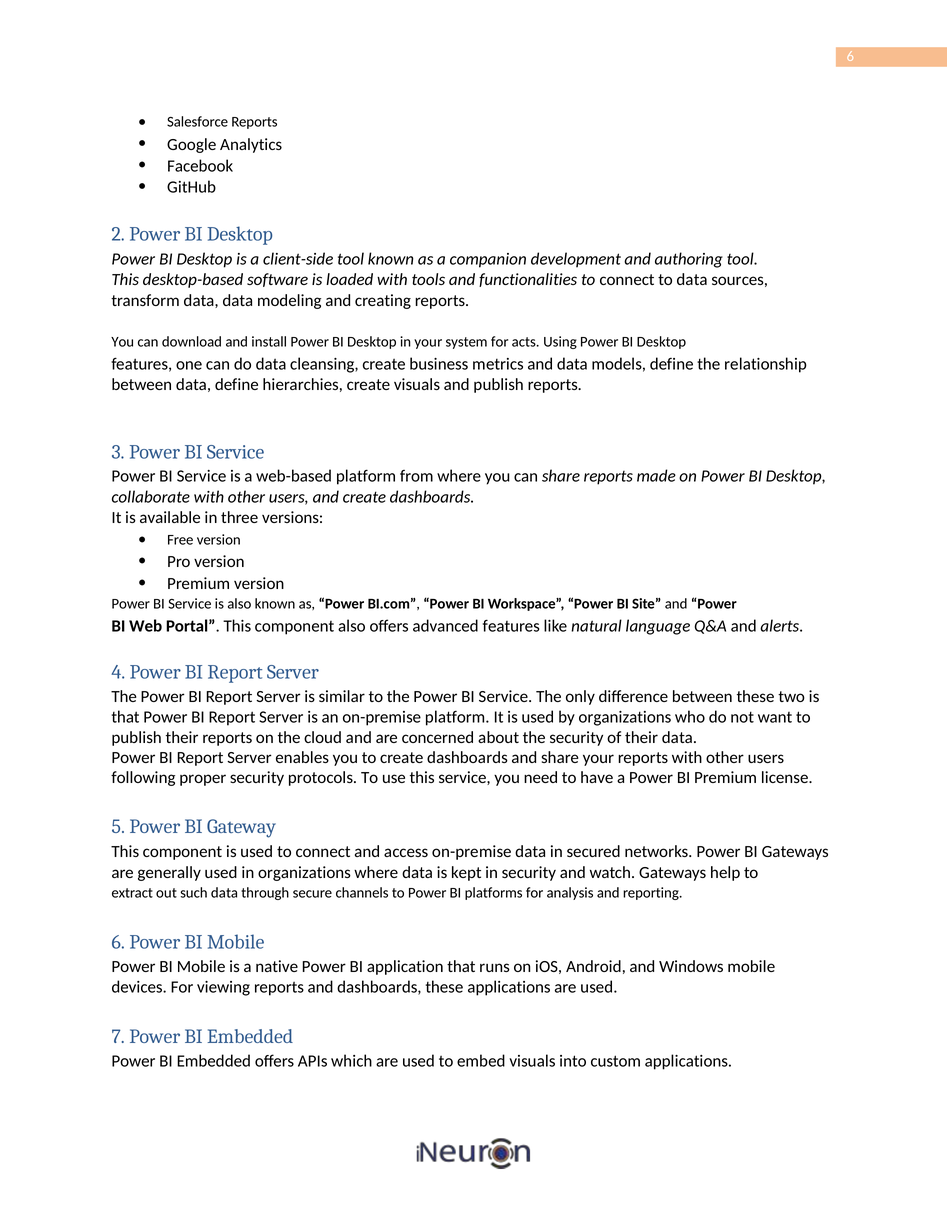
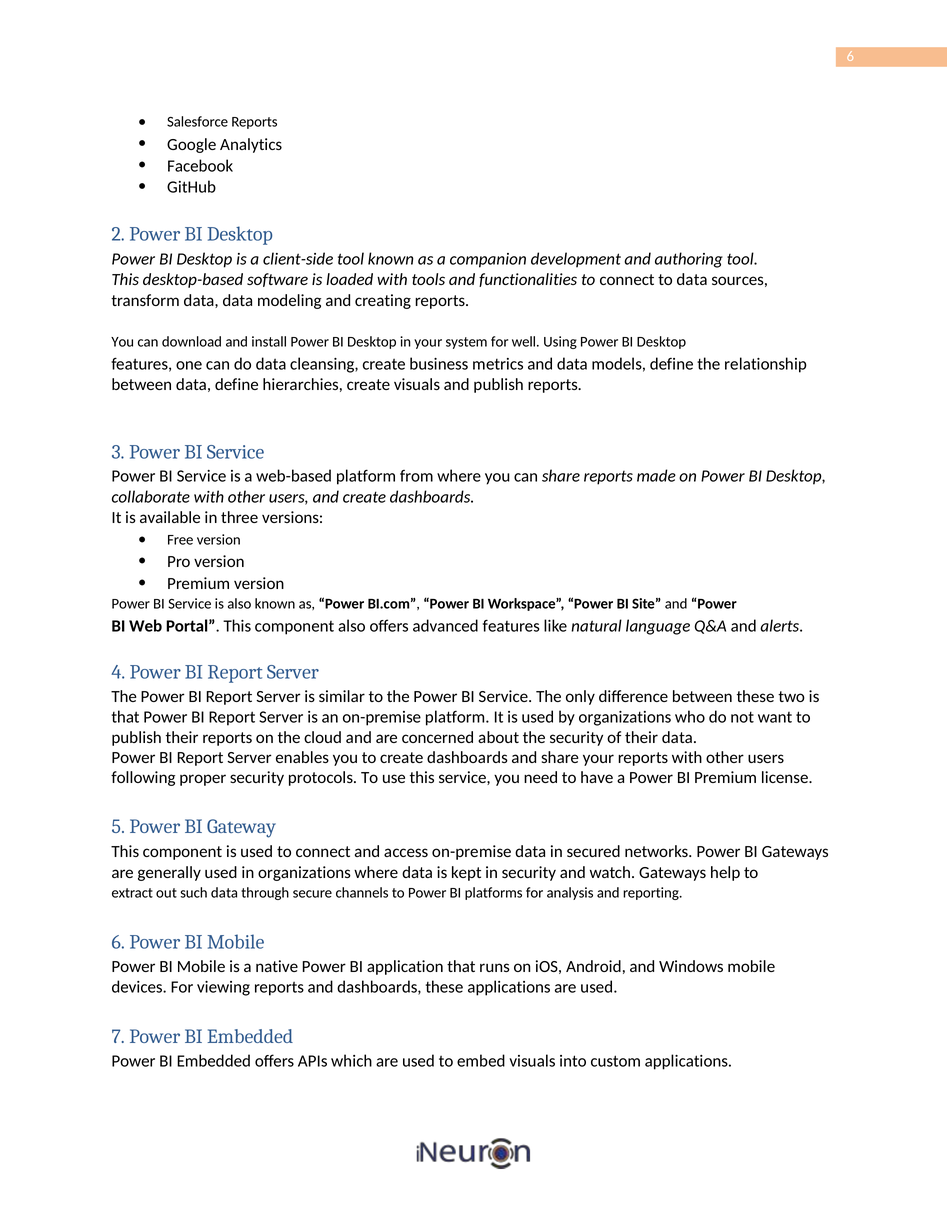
acts: acts -> well (526, 342)
